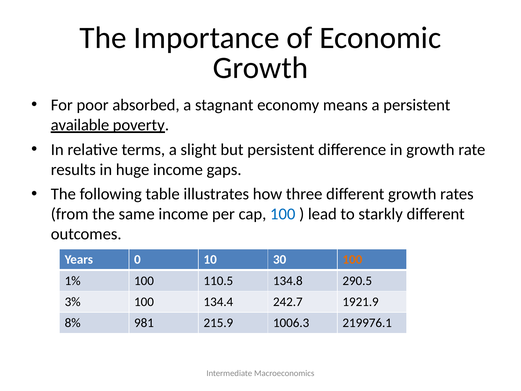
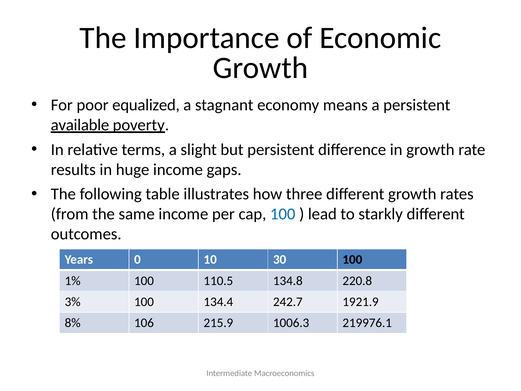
absorbed: absorbed -> equalized (146, 105)
100 colour: orange -> black (352, 259)
290.5: 290.5 -> 220.8 (357, 281)
981: 981 -> 106 (144, 323)
